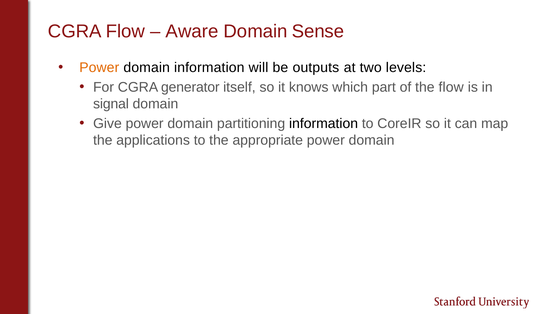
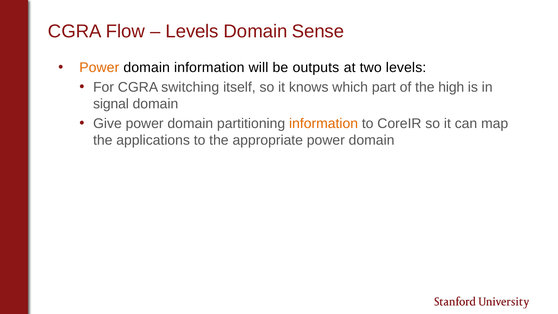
Aware: Aware -> Levels (192, 31)
generator: generator -> switching (190, 87)
the flow: flow -> high (451, 87)
information colour: black -> orange (324, 123)
